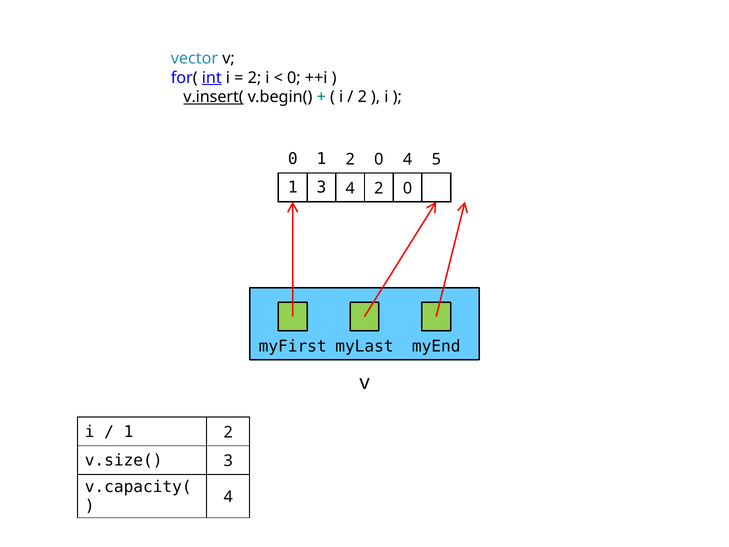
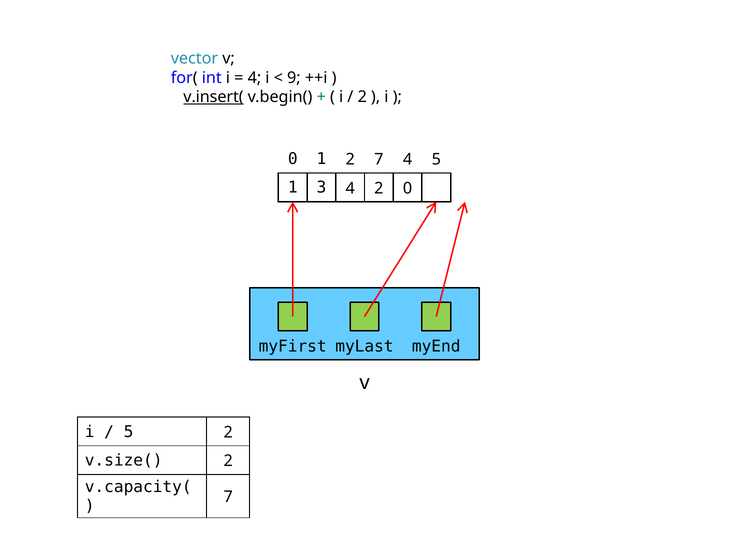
int underline: present -> none (212, 78)
2: 2 -> 4 (254, 78)
0: 0 -> 9 (294, 78)
1 2 0: 0 -> 7 (379, 159)
1: 1 -> 5 (129, 432)
v.size( 3: 3 -> 2 (228, 461)
4: 4 -> 7 (228, 497)
